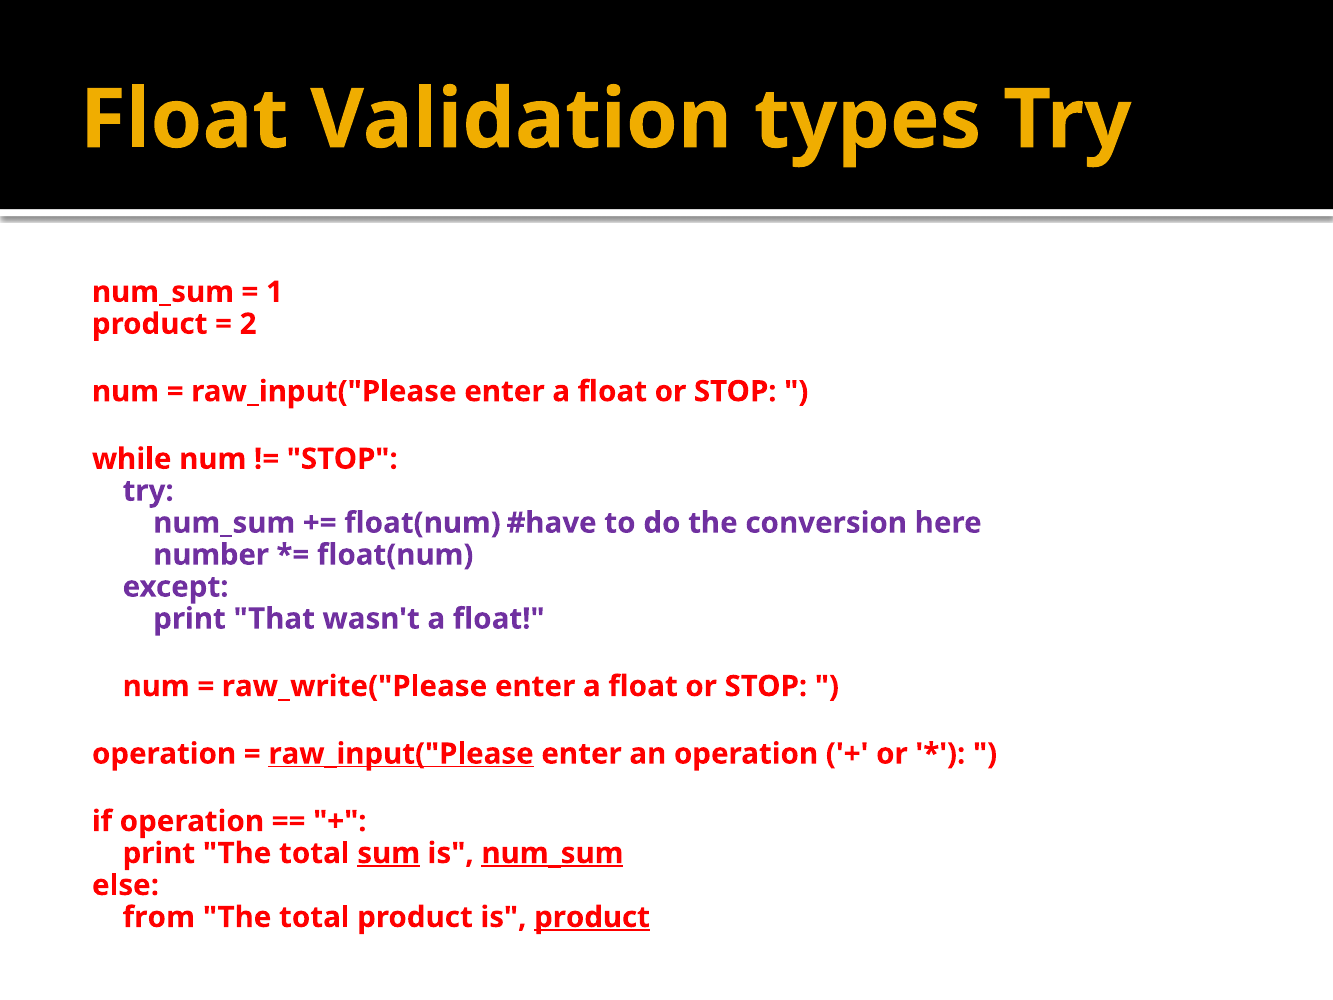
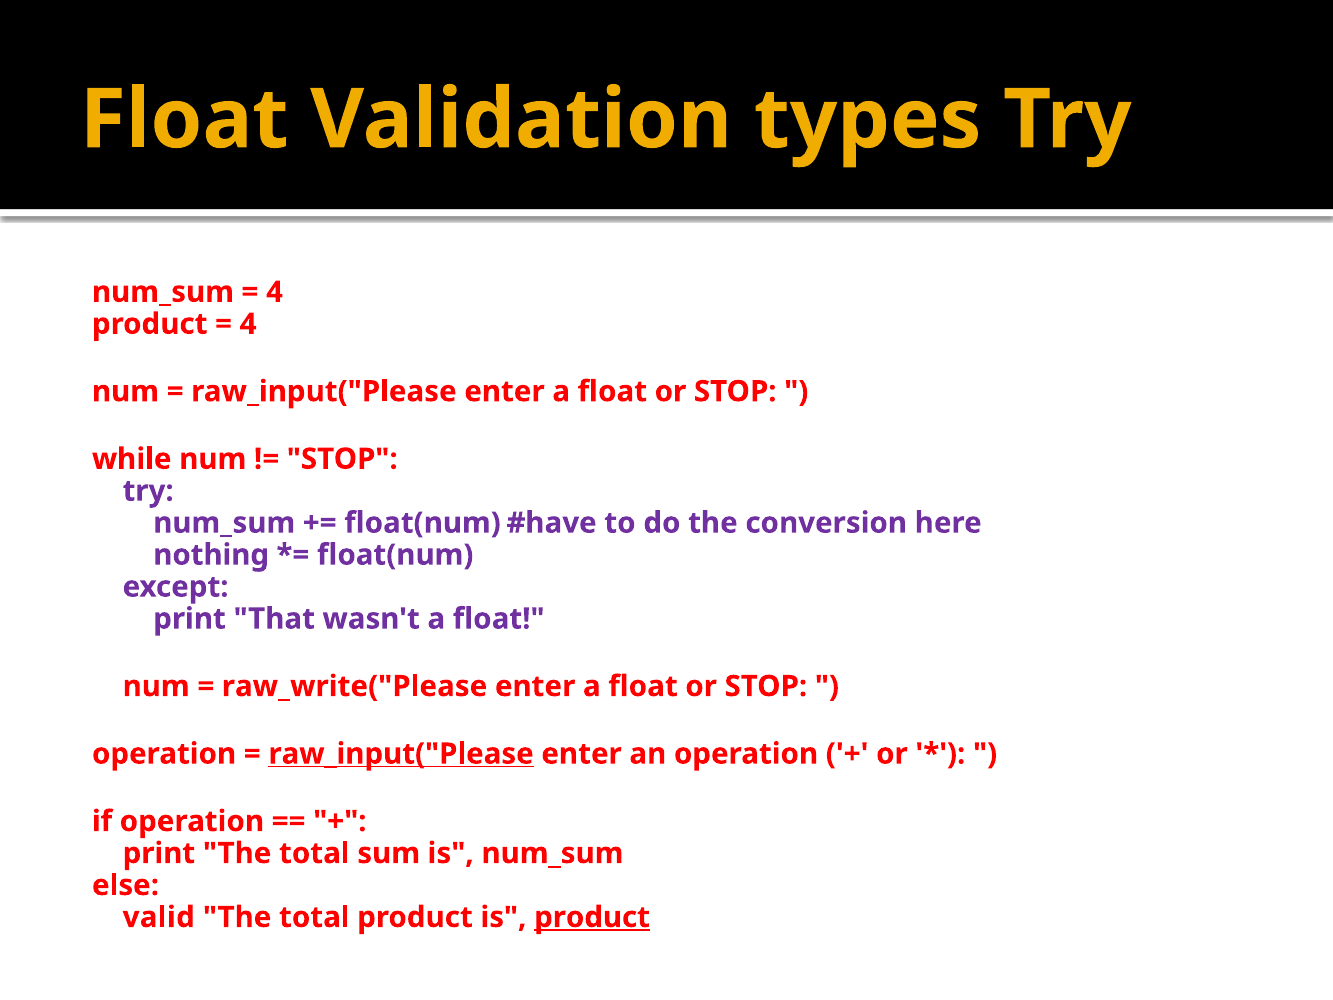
1: 1 -> 4 (275, 292)
2: 2 -> 4 (248, 324)
number: number -> nothing (211, 555)
sum underline: present -> none (389, 853)
num_sum underline: present -> none (552, 853)
from: from -> valid (159, 917)
